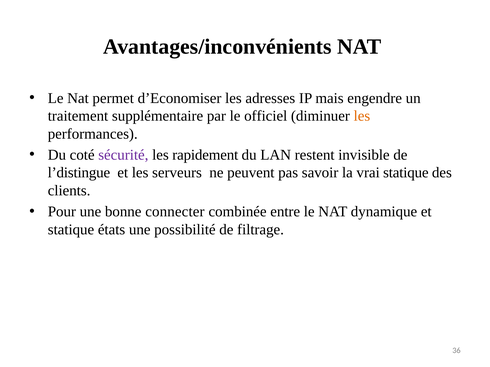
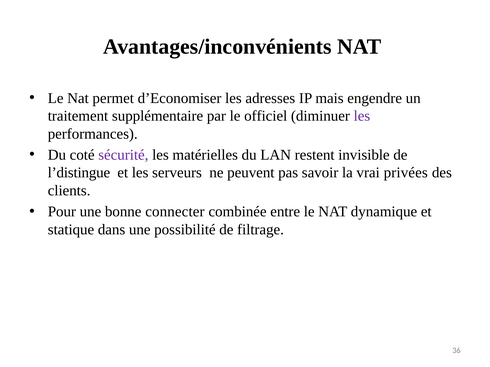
les colour: orange -> purple (362, 116)
rapidement: rapidement -> matérielles (205, 155)
vrai statique: statique -> privées (406, 173)
états: états -> dans (112, 230)
